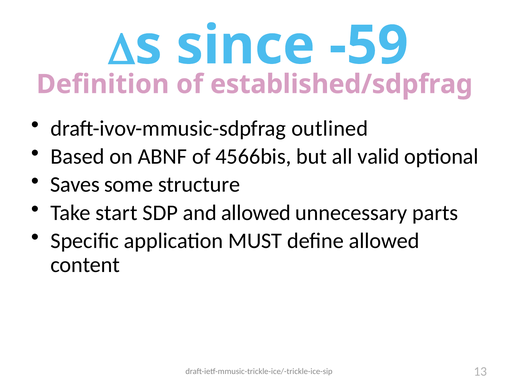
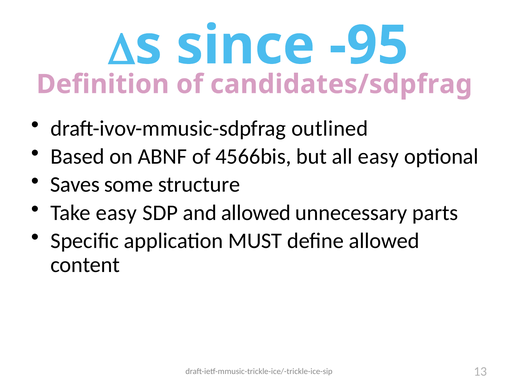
-59: -59 -> -95 (369, 45)
established/sdpfrag: established/sdpfrag -> candidates/sdpfrag (341, 84)
all valid: valid -> easy (378, 156)
Take start: start -> easy (116, 213)
